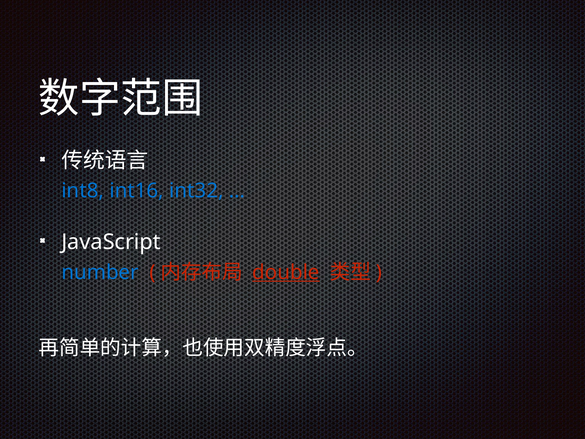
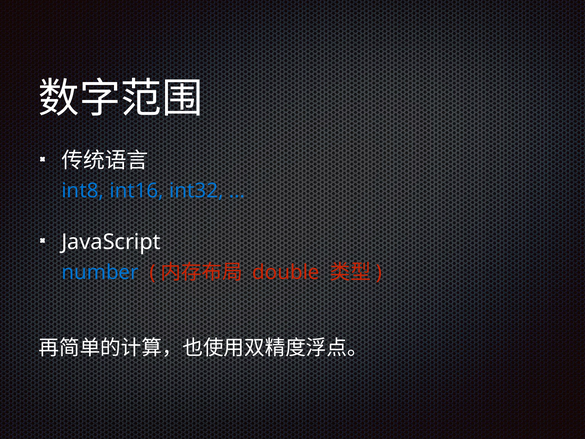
double underline: present -> none (286, 272)
